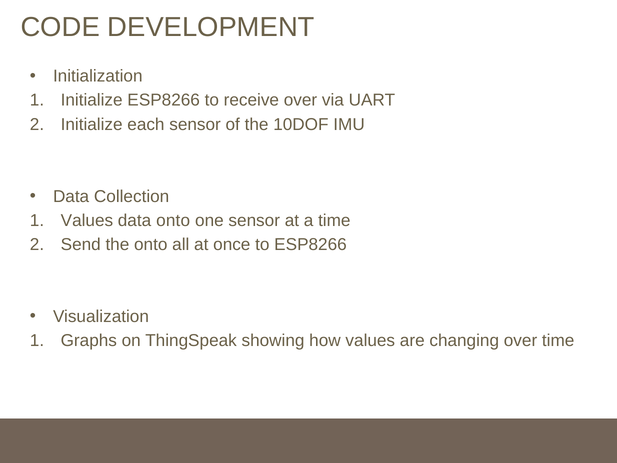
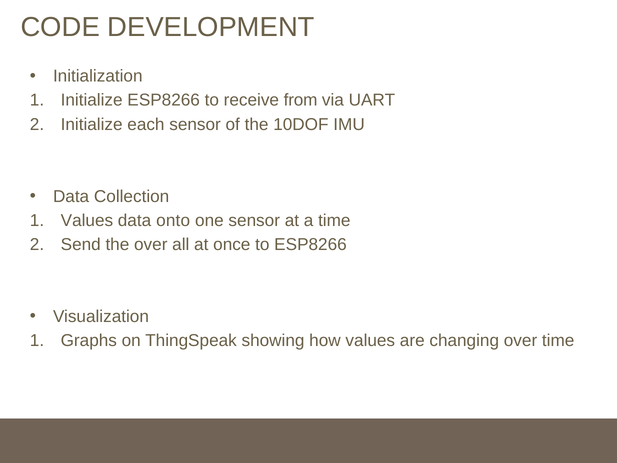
receive over: over -> from (301, 100)
the onto: onto -> over (151, 244)
